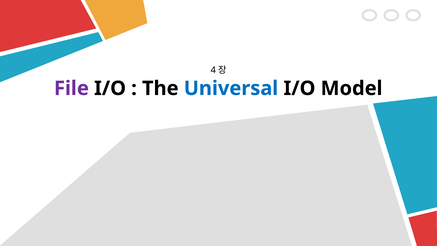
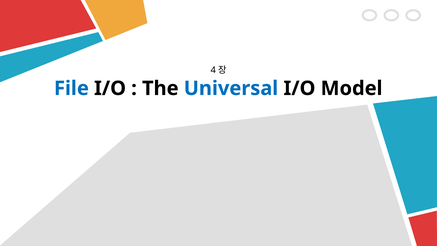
File colour: purple -> blue (71, 88)
